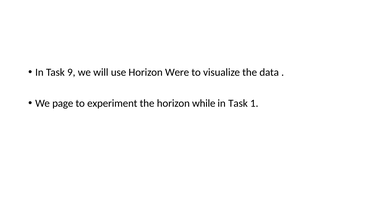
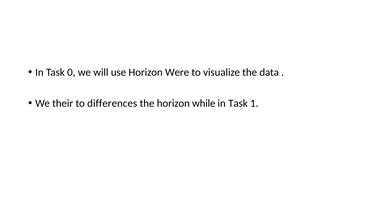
9: 9 -> 0 (71, 72)
page: page -> their (63, 104)
experiment: experiment -> differences (112, 104)
